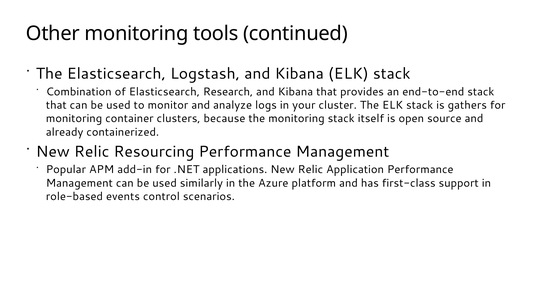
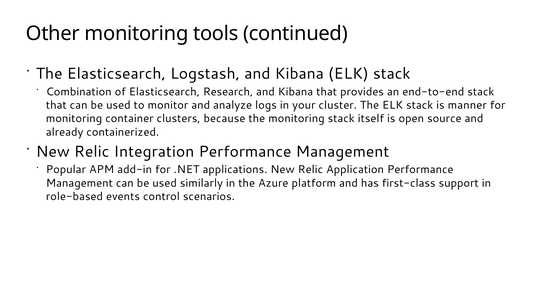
gathers: gathers -> manner (467, 105)
Resourcing: Resourcing -> Integration (154, 152)
